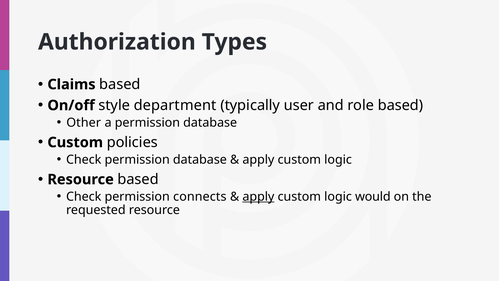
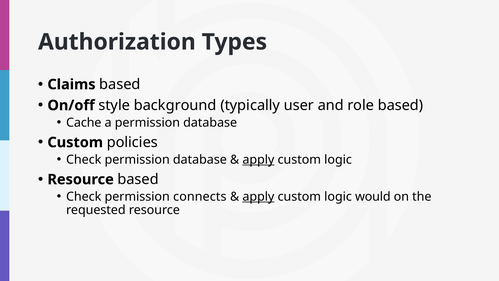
department: department -> background (175, 105)
Other: Other -> Cache (84, 122)
apply underline: none -> present (258, 159)
